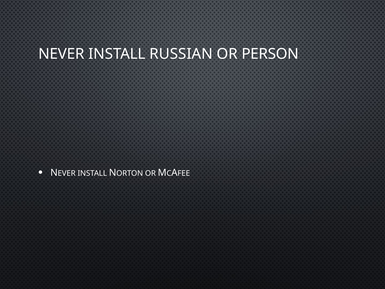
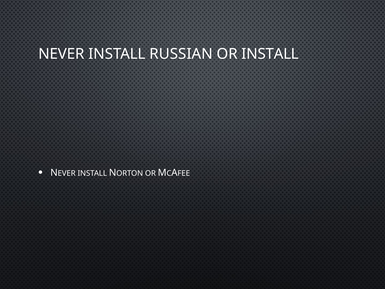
OR PERSON: PERSON -> INSTALL (270, 54)
